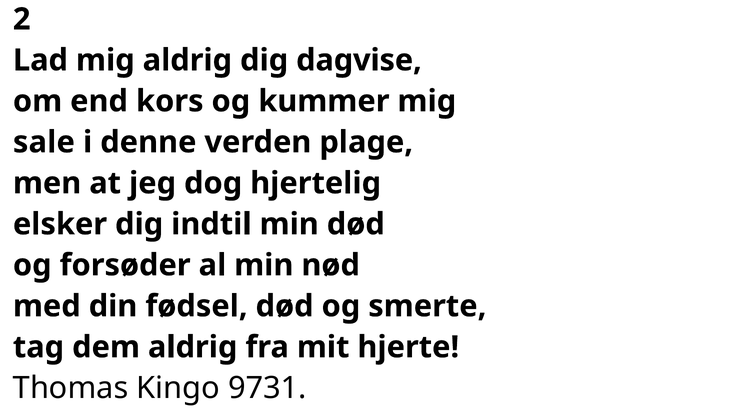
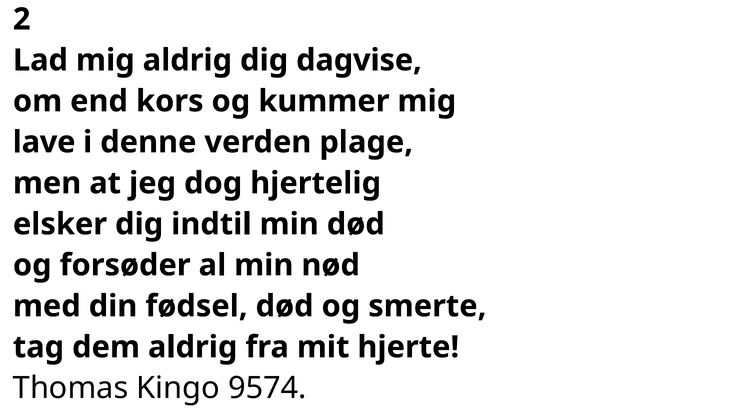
sale: sale -> lave (44, 142)
9731: 9731 -> 9574 (267, 388)
